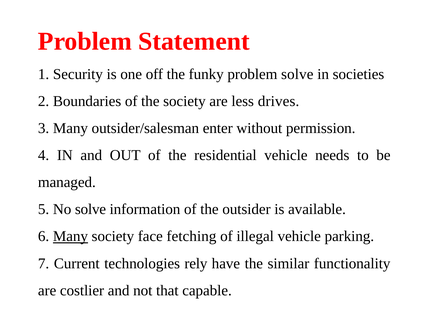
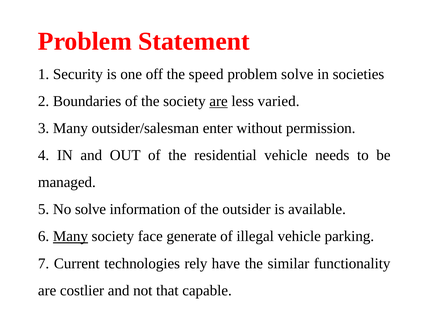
funky: funky -> speed (206, 74)
are underline: none -> present (219, 101)
drives: drives -> varied (279, 101)
fetching: fetching -> generate (192, 237)
